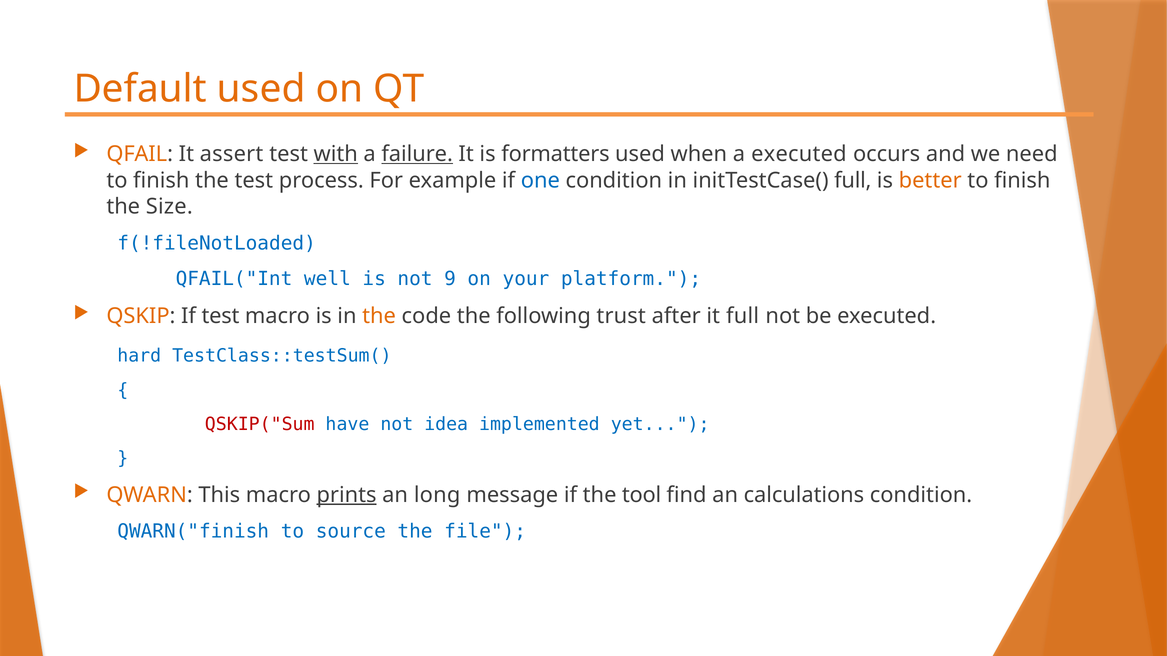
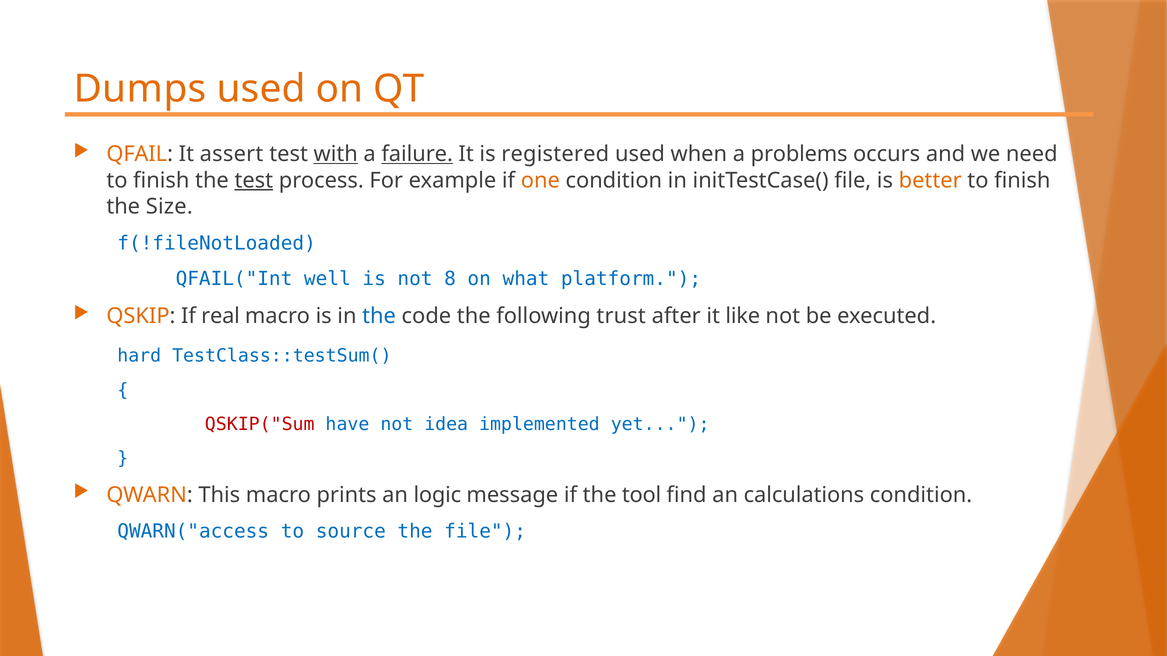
Default: Default -> Dumps (140, 89)
formatters: formatters -> registered (555, 154)
a executed: executed -> problems (799, 154)
test underline: none -> present (254, 181)
one colour: blue -> orange (540, 181)
initTestCase( full: full -> file (853, 181)
9: 9 -> 8 (450, 279)
your: your -> what (526, 279)
If test: test -> real (221, 316)
the colour: orange -> blue (379, 316)
it full: full -> like (743, 316)
prints underline: present -> none (347, 495)
long: long -> logic (437, 495)
QWARN("finish: QWARN("finish -> QWARN("access (193, 532)
